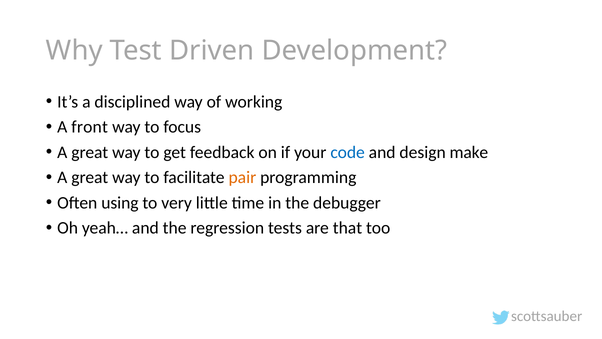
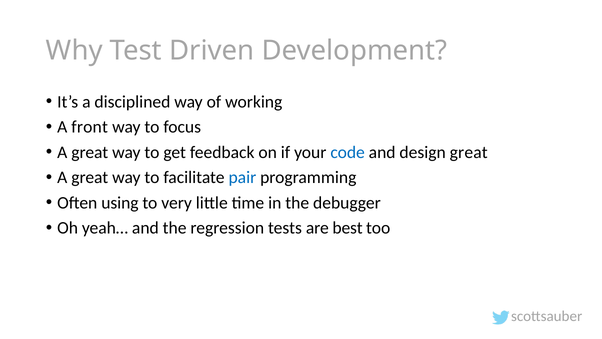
design make: make -> great (469, 152)
pair colour: orange -> blue (242, 177)
that: that -> best (348, 228)
